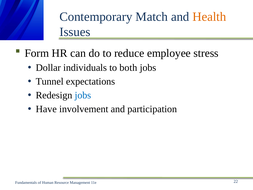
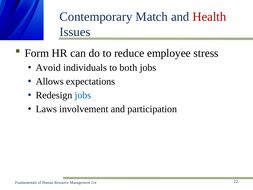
Health colour: orange -> red (209, 17)
Dollar: Dollar -> Avoid (48, 68)
Tunnel: Tunnel -> Allows (50, 81)
Have: Have -> Laws (46, 109)
